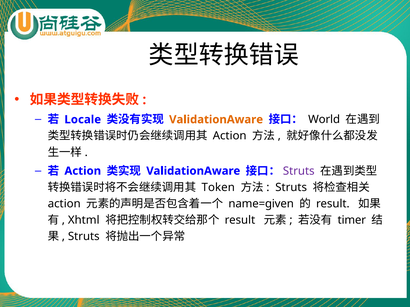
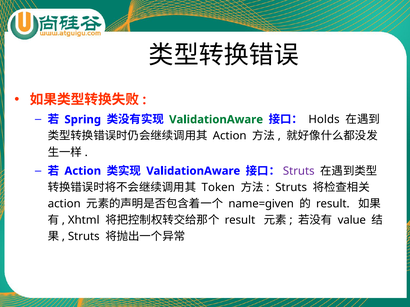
Locale: Locale -> Spring (83, 120)
ValidationAware colour: orange -> green (216, 120)
World: World -> Holds (324, 120)
timer: timer -> value (352, 220)
